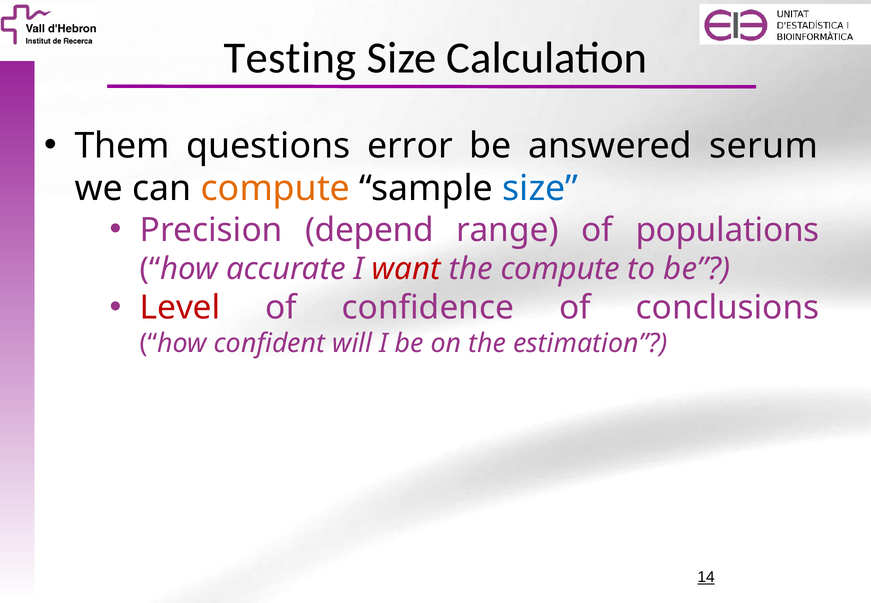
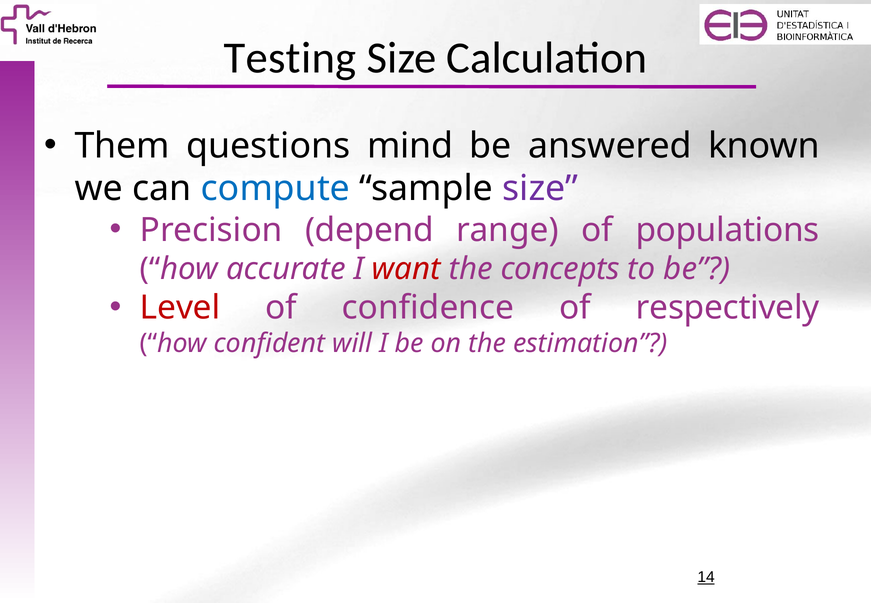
error: error -> mind (410, 146)
serum: serum -> known (764, 146)
compute colour: orange -> blue (275, 189)
size colour: blue -> purple (540, 189)
the compute: compute -> concepts (560, 269)
conclusions: conclusions -> respectively (728, 308)
